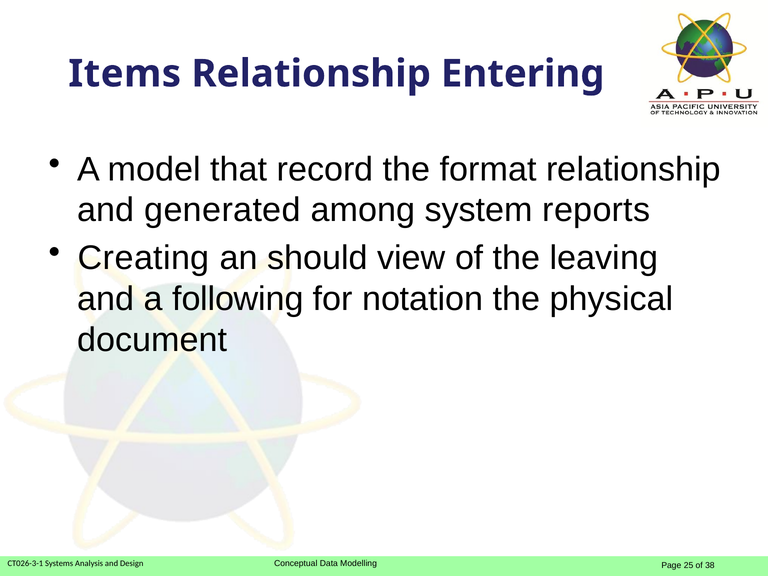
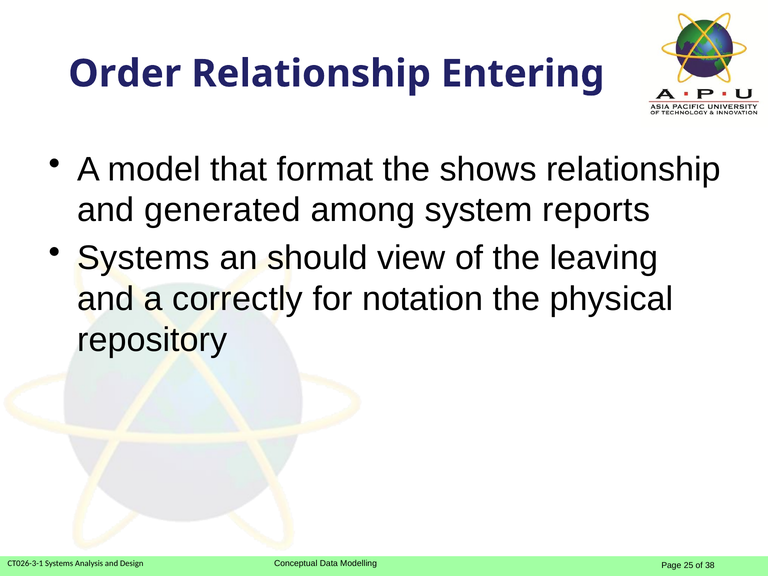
Items: Items -> Order (125, 74)
record: record -> format (325, 169)
format: format -> shows (488, 169)
Creating: Creating -> Systems (144, 258)
following: following -> correctly (238, 299)
document: document -> repository (152, 340)
